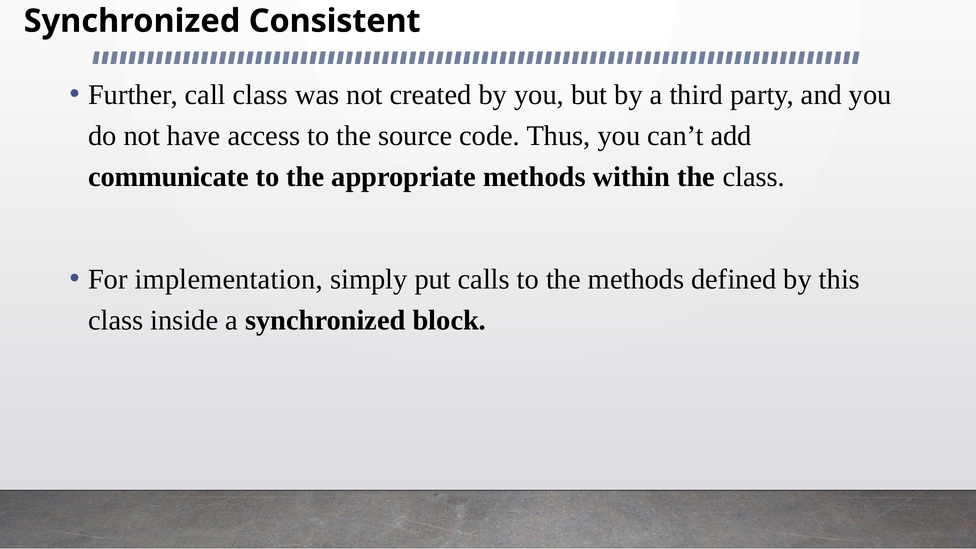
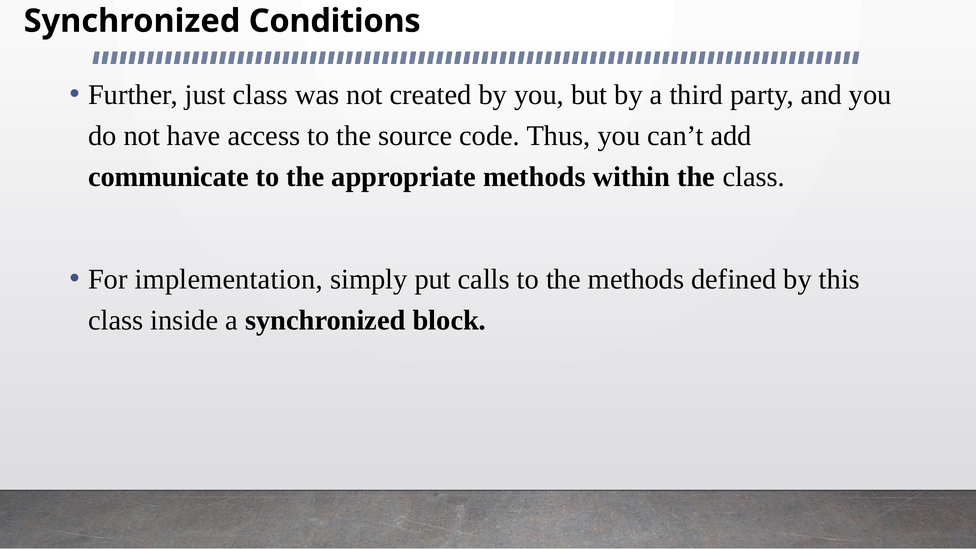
Consistent: Consistent -> Conditions (335, 21)
call: call -> just (205, 95)
